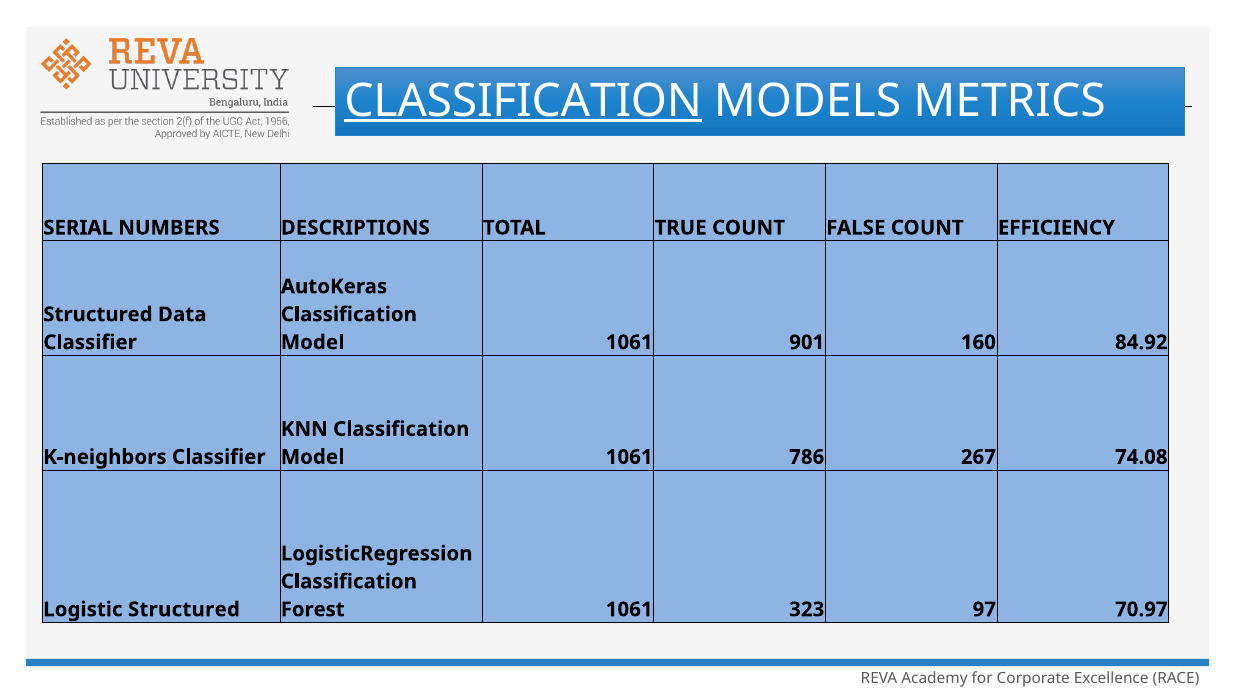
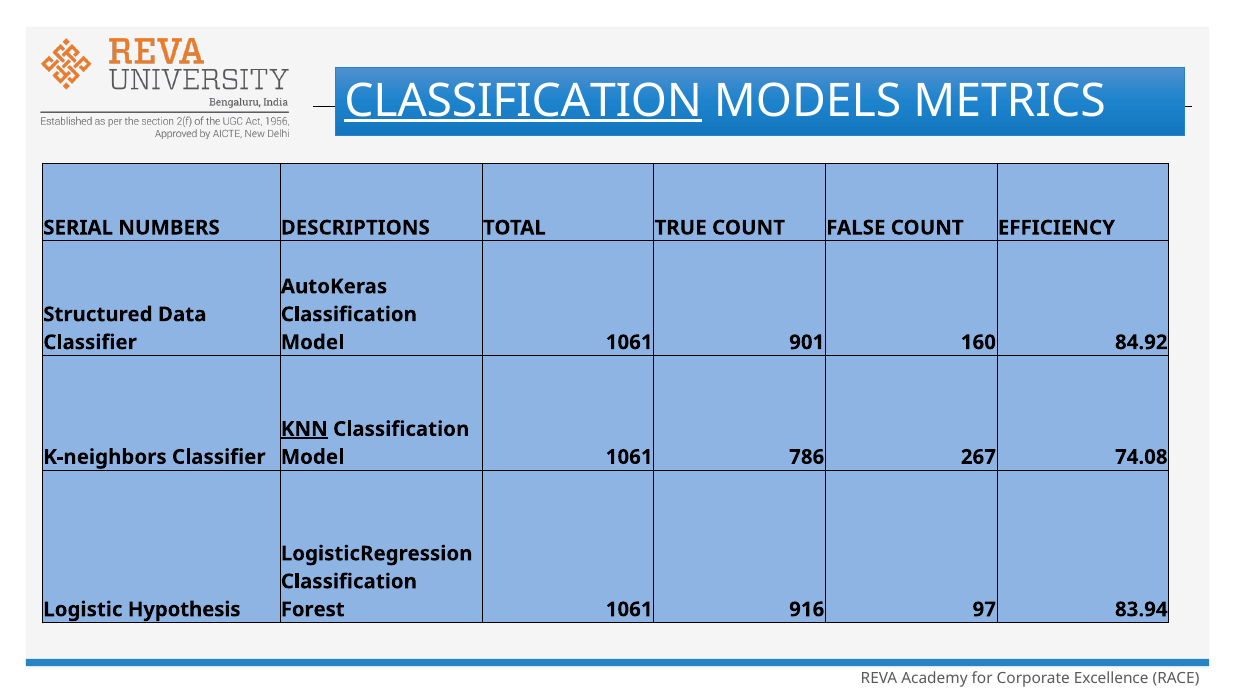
KNN underline: none -> present (304, 429)
Logistic Structured: Structured -> Hypothesis (184, 609)
323: 323 -> 916 (807, 609)
70.97: 70.97 -> 83.94 (1141, 609)
